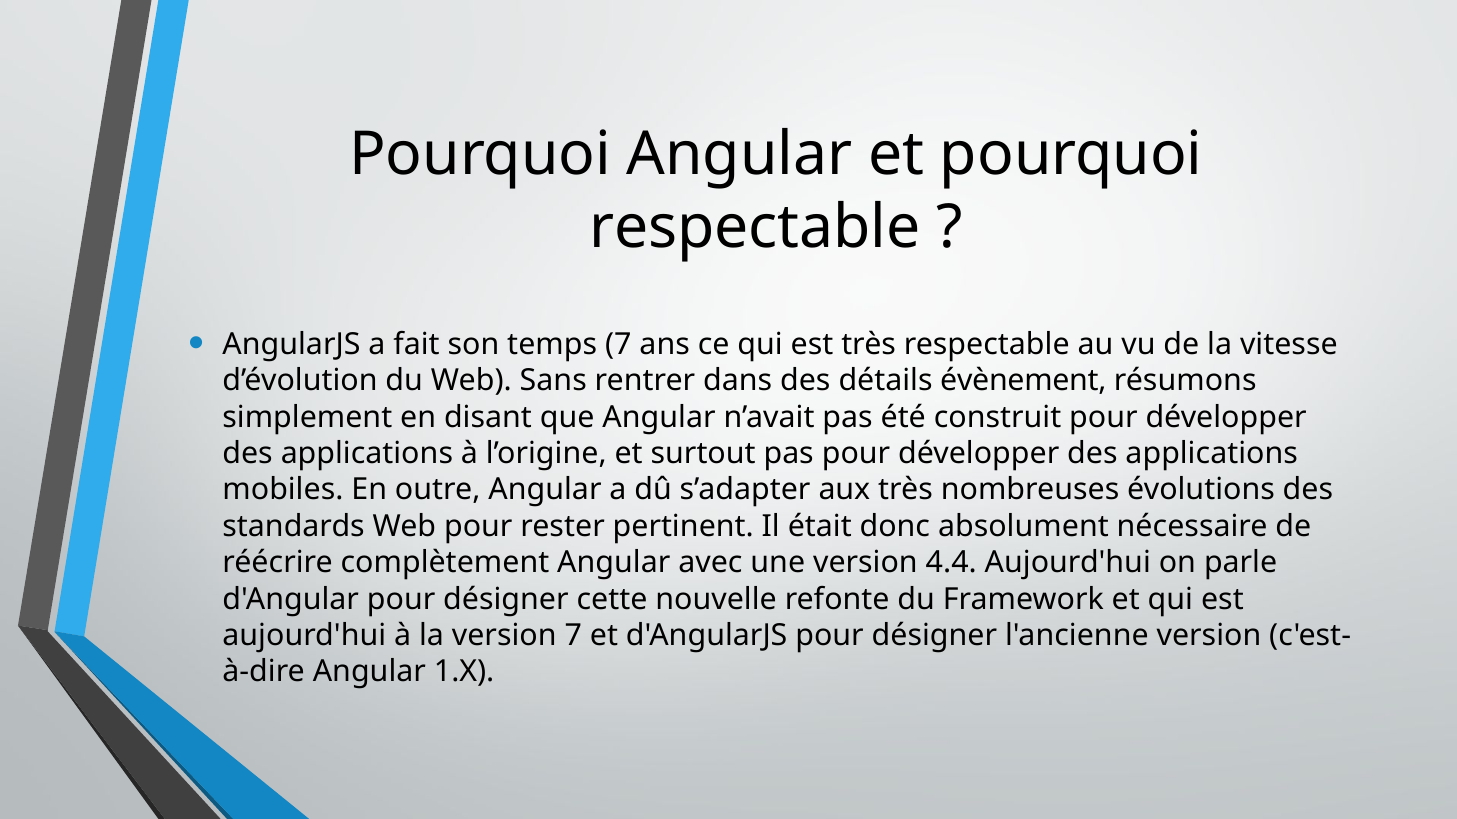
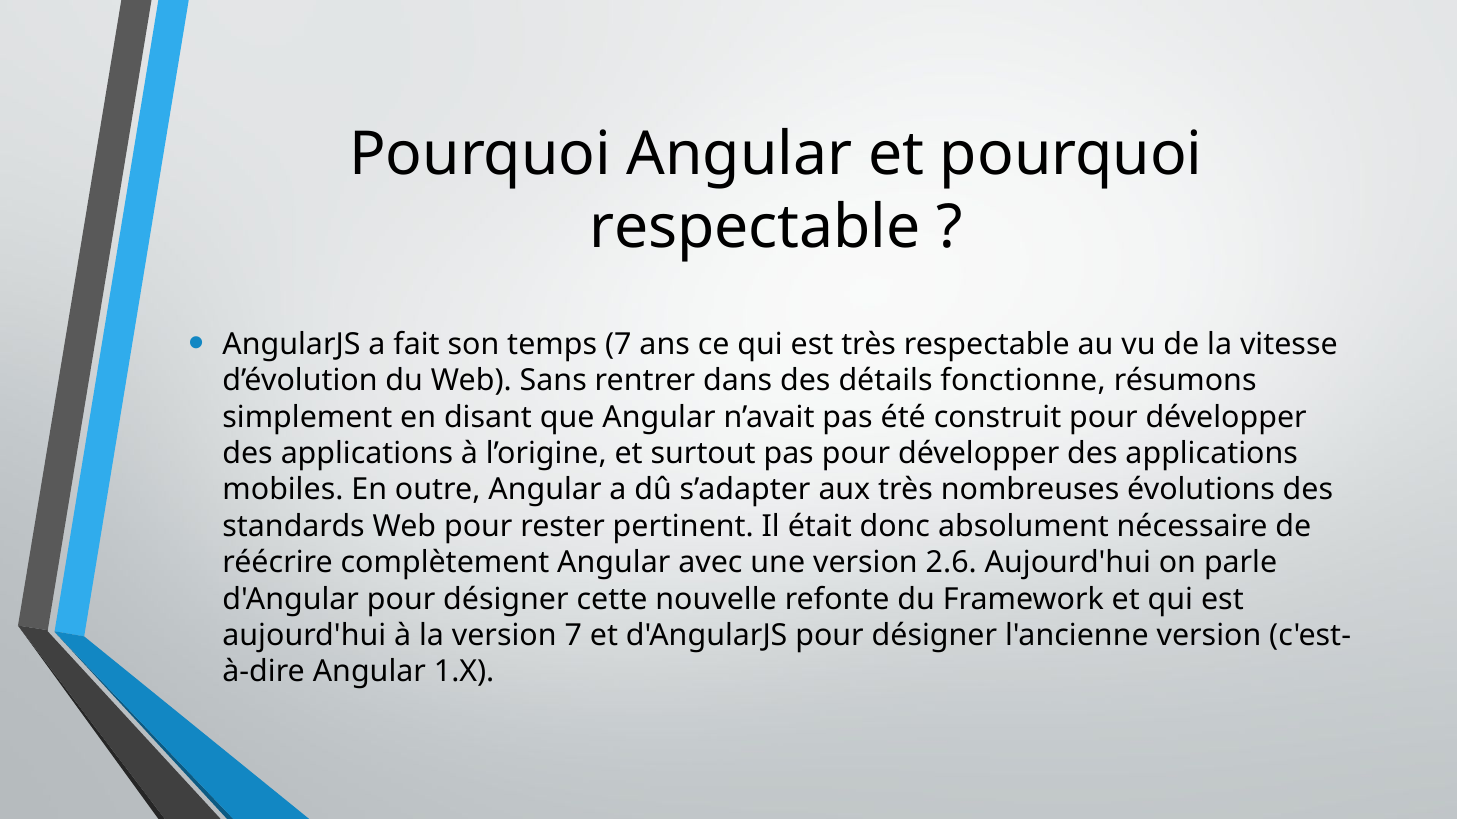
évènement: évènement -> fonctionne (1023, 381)
4.4: 4.4 -> 2.6 (951, 563)
